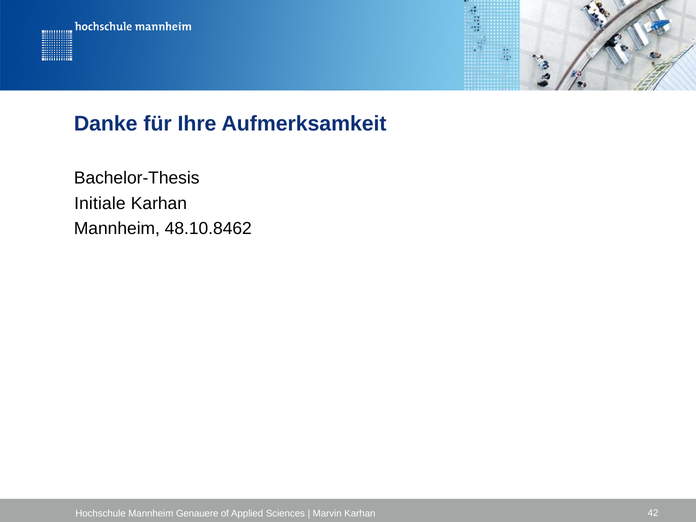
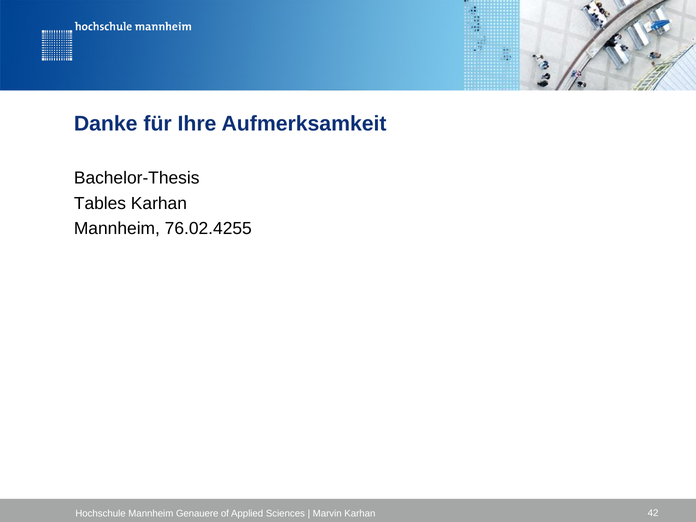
Initiale: Initiale -> Tables (100, 203)
48.10.8462: 48.10.8462 -> 76.02.4255 (208, 229)
